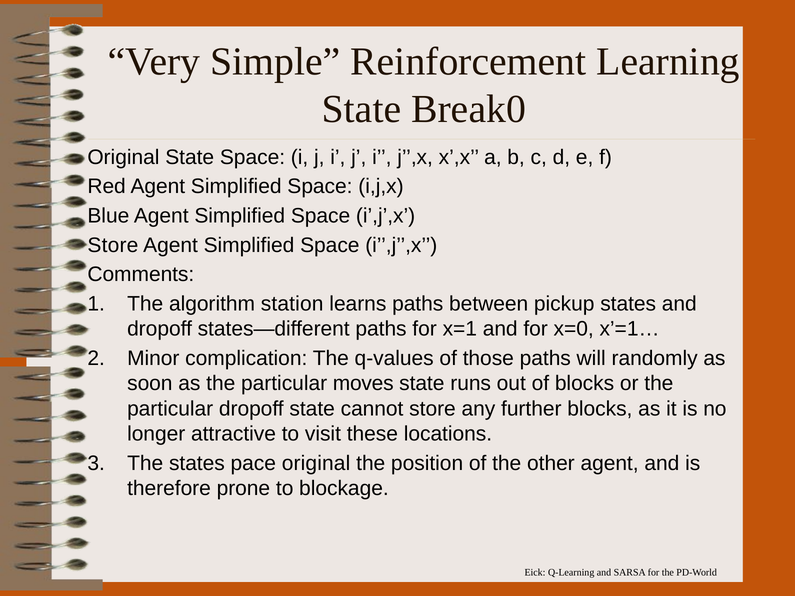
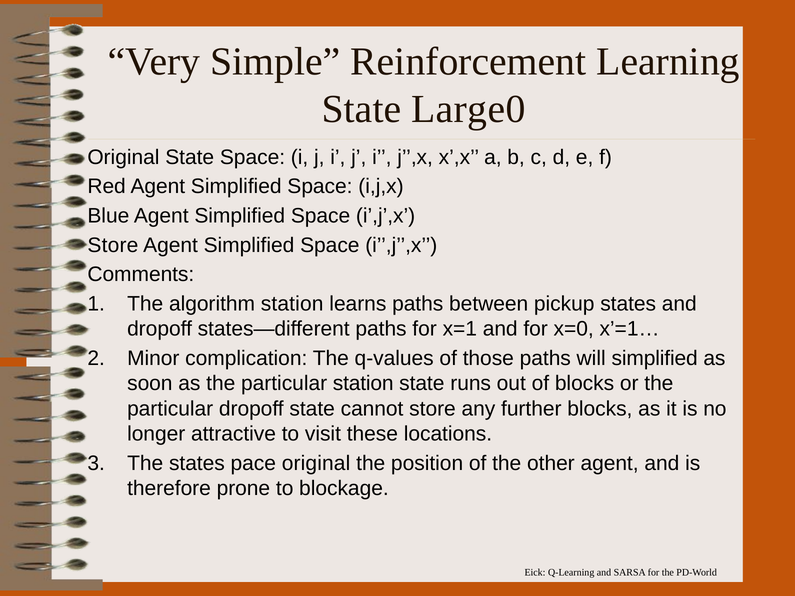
Break0: Break0 -> Large0 (468, 109)
will randomly: randomly -> simplified (655, 358)
particular moves: moves -> station (363, 384)
